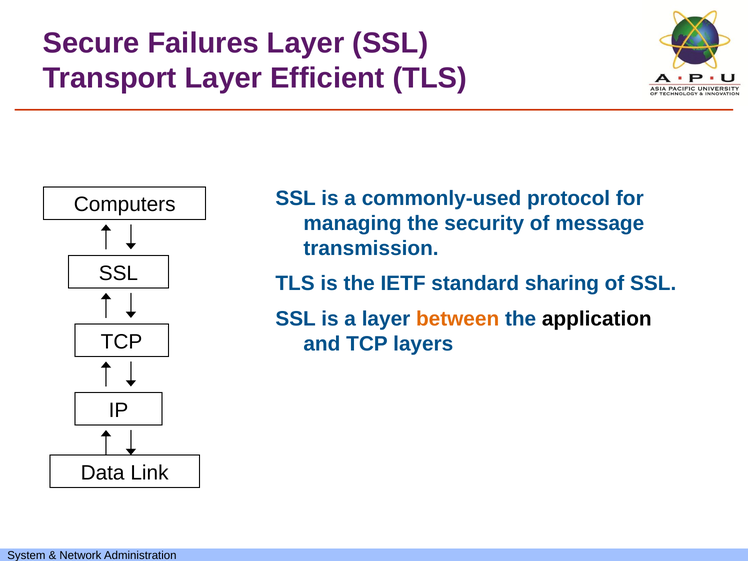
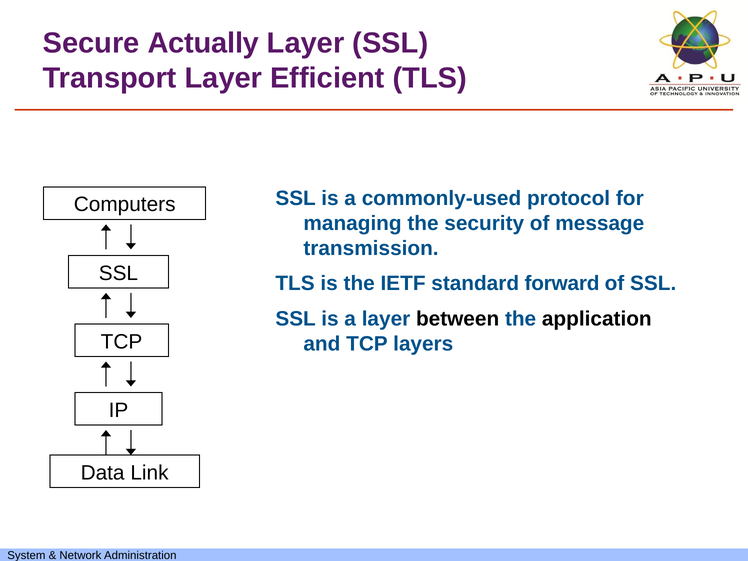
Failures: Failures -> Actually (203, 43)
sharing: sharing -> forward (562, 284)
between colour: orange -> black (458, 319)
